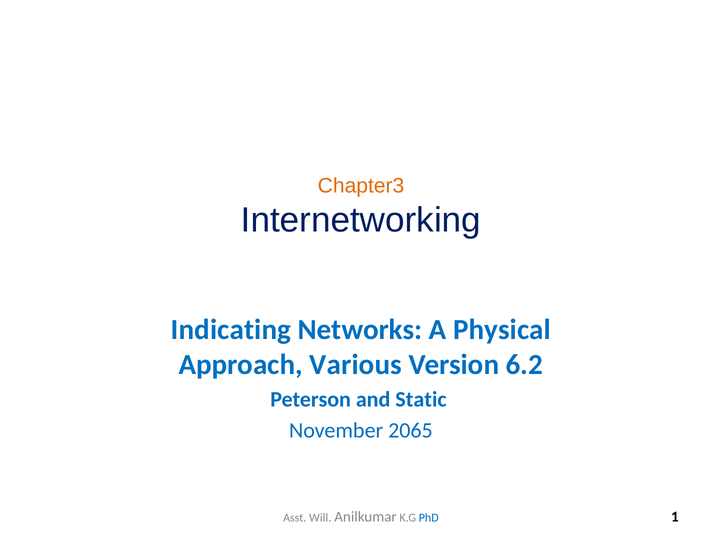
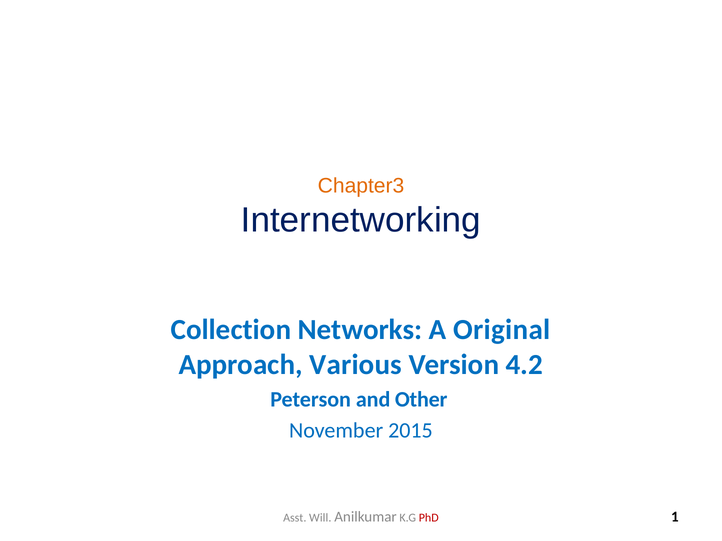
Indicating: Indicating -> Collection (231, 330)
Physical: Physical -> Original (502, 330)
6.2: 6.2 -> 4.2 (524, 365)
Static: Static -> Other (421, 400)
2065: 2065 -> 2015 (410, 431)
PhD colour: blue -> red (429, 518)
